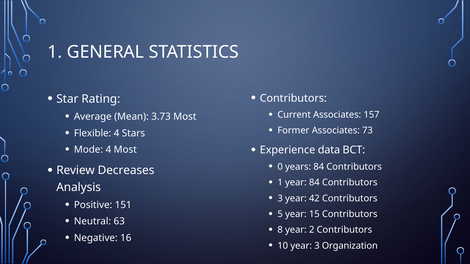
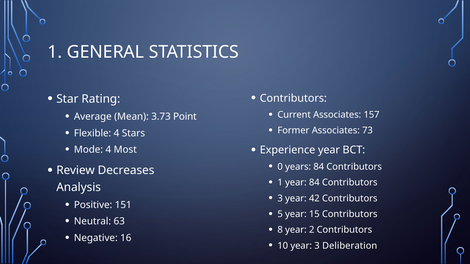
3.73 Most: Most -> Point (185, 117)
Experience data: data -> year (329, 150)
Organization: Organization -> Deliberation (350, 246)
